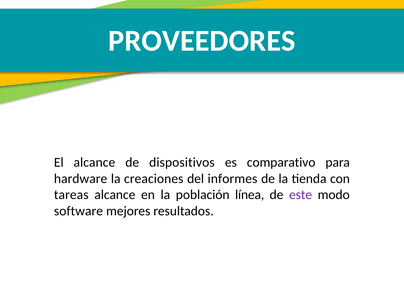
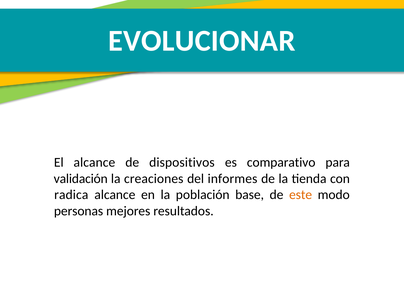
PROVEEDORES: PROVEEDORES -> EVOLUCIONAR (202, 41)
hardware: hardware -> validación (81, 179)
tareas: tareas -> radica (71, 195)
línea: línea -> base (250, 195)
este colour: purple -> orange (301, 195)
software: software -> personas (79, 211)
